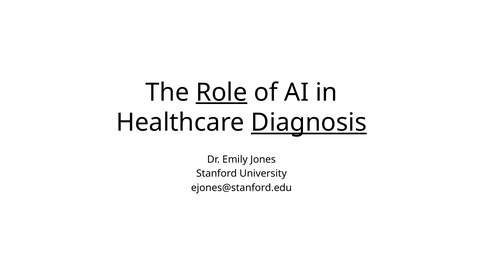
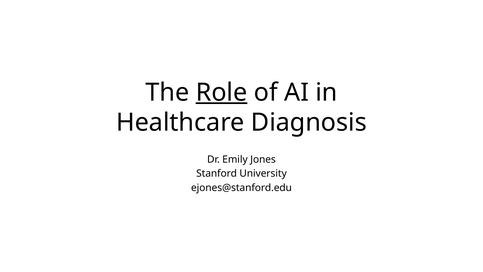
Diagnosis underline: present -> none (309, 123)
